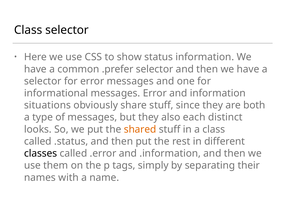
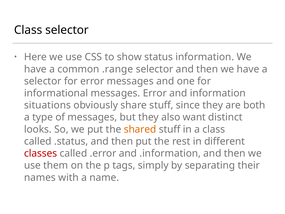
.prefer: .prefer -> .range (118, 69)
each: each -> want (194, 117)
classes colour: black -> red (41, 153)
